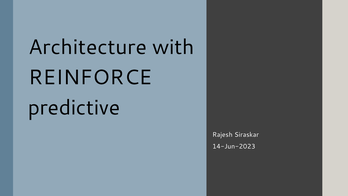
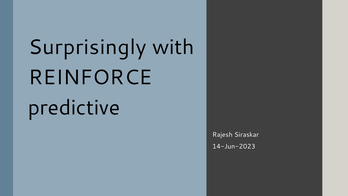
Architecture: Architecture -> Surprisingly (87, 47)
